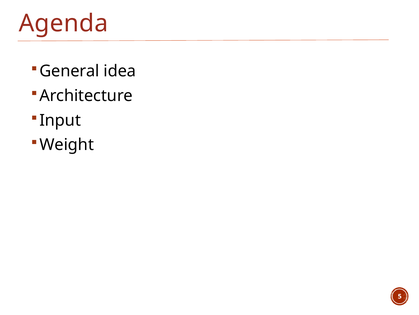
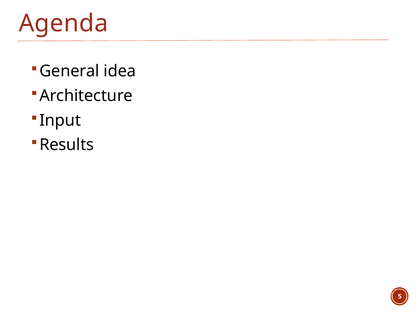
Weight: Weight -> Results (67, 145)
